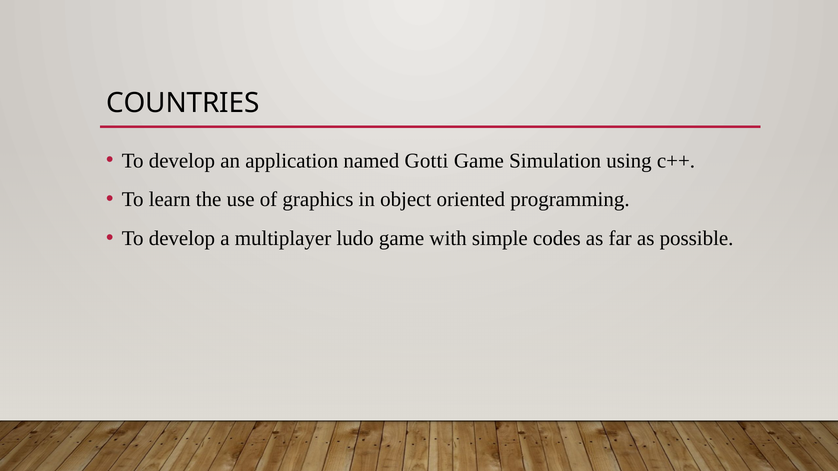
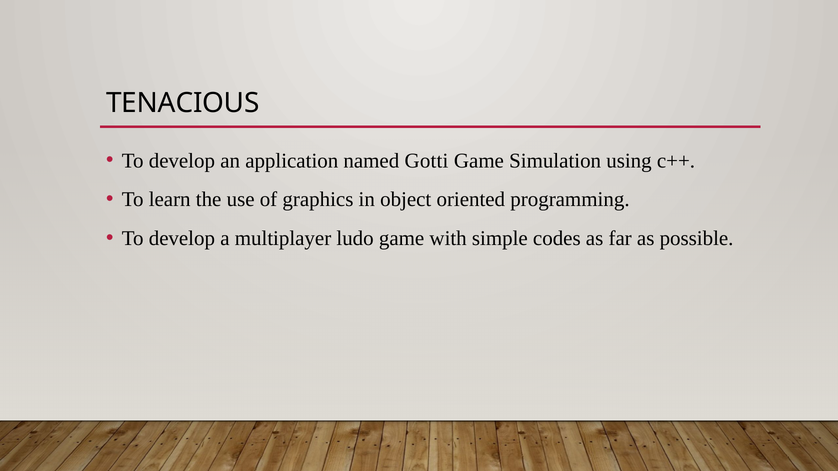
COUNTRIES: COUNTRIES -> TENACIOUS (183, 103)
